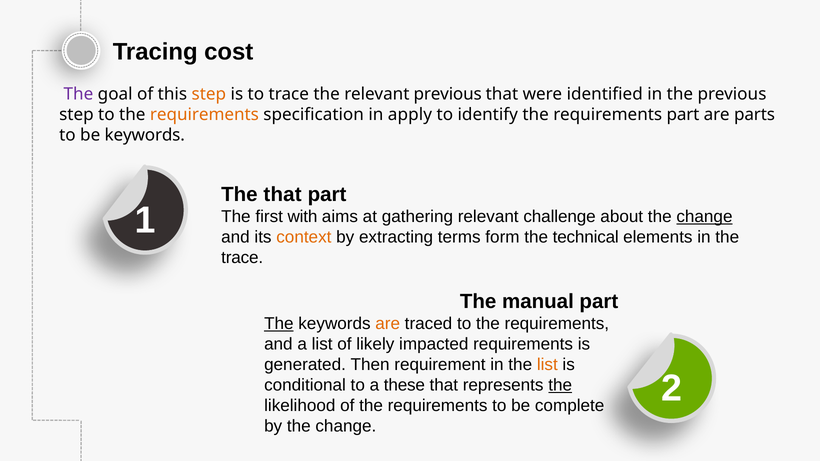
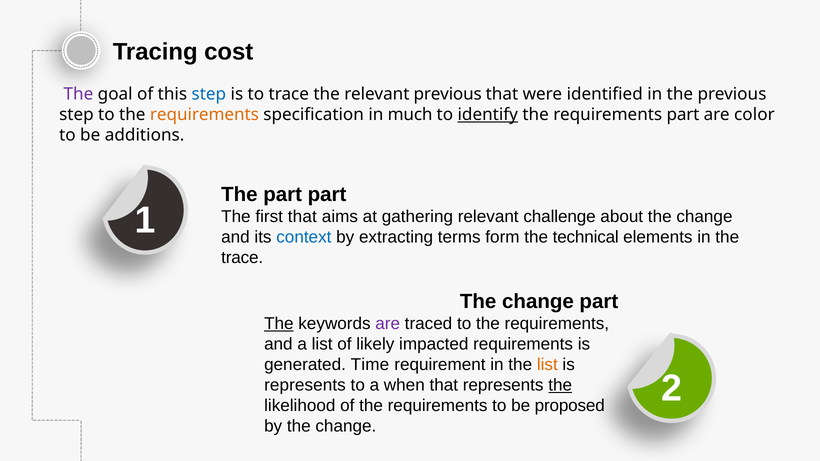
step colour: orange -> blue (209, 94)
apply: apply -> much (410, 115)
identify underline: none -> present (488, 115)
parts: parts -> color (754, 115)
be keywords: keywords -> additions (145, 135)
The that: that -> part (283, 194)
first with: with -> that (302, 217)
change underline: present -> none (704, 217)
context colour: orange -> blue (304, 237)
manual: manual -> change (538, 302)
are colour: orange -> purple (388, 324)
Then: Then -> Time (370, 365)
conditional: conditional -> represents (305, 385)
these: these -> when (404, 385)
complete: complete -> proposed (570, 406)
